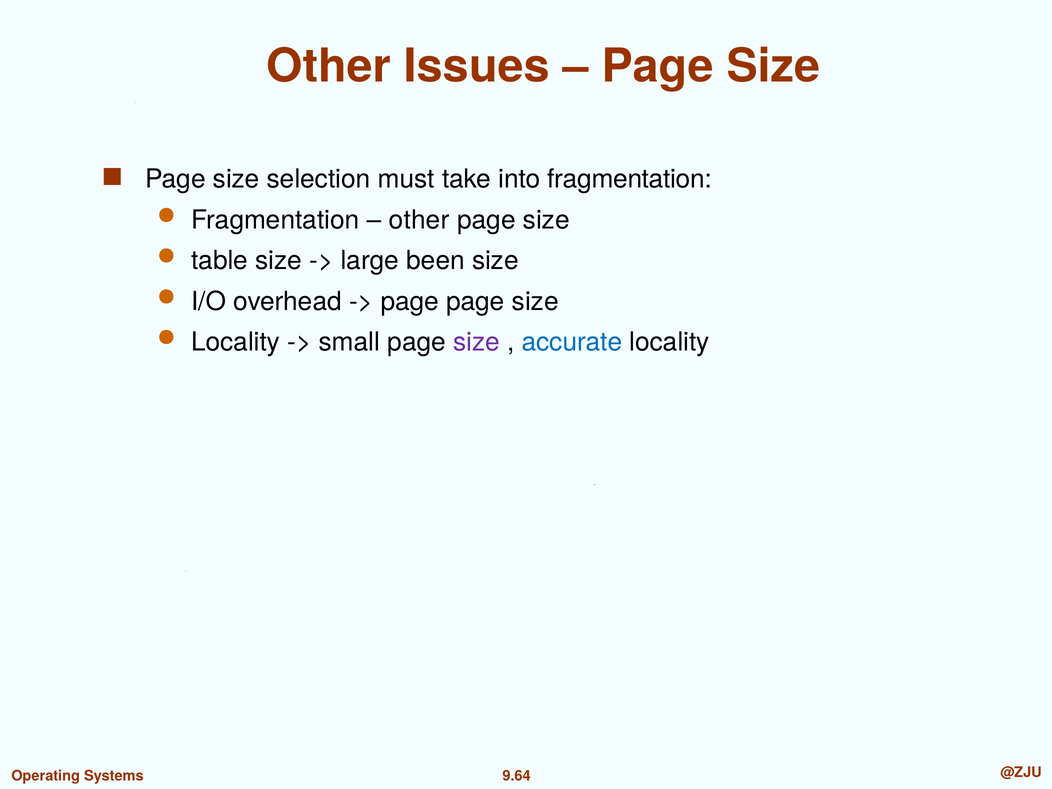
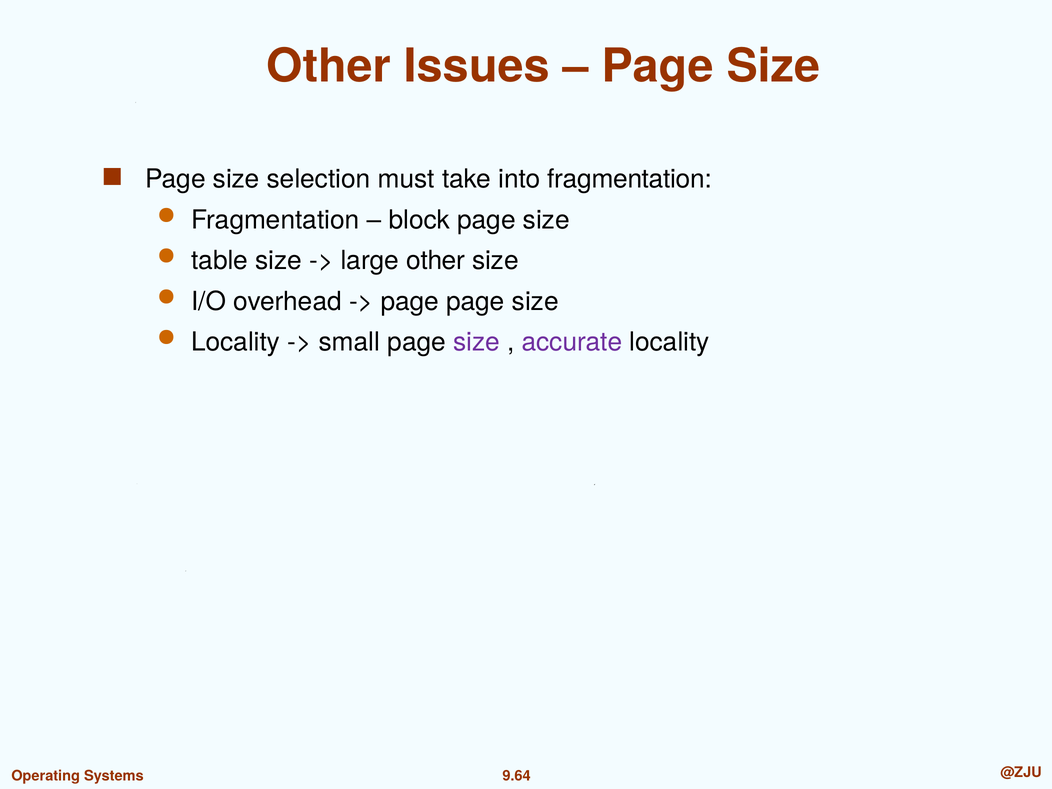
other: other -> block (419, 220)
large been: been -> other (436, 261)
accurate colour: blue -> purple (572, 342)
